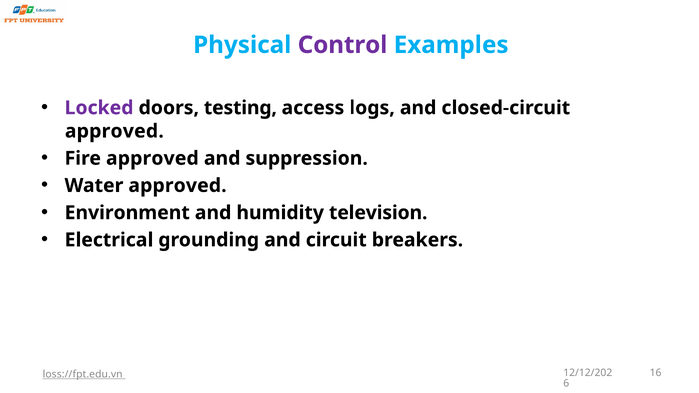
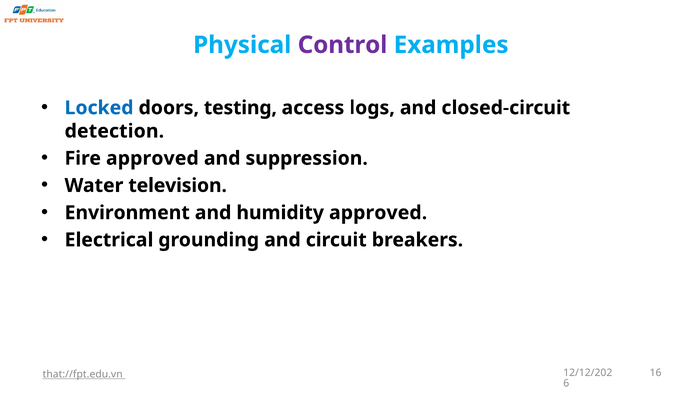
Locked colour: purple -> blue (99, 108)
approved: approved -> detection (114, 131)
Water approved: approved -> television (178, 186)
humidity television: television -> approved (378, 213)
loss://fpt.edu.vn: loss://fpt.edu.vn -> that://fpt.edu.vn (83, 374)
